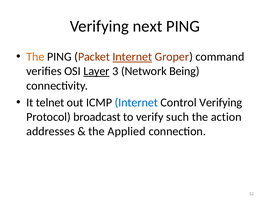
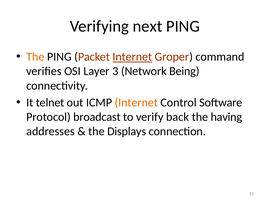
Layer underline: present -> none (97, 71)
Internet colour: blue -> orange (136, 102)
Control Verifying: Verifying -> Software (221, 102)
such: such -> back (178, 117)
action: action -> having (226, 117)
Applied: Applied -> Displays (127, 131)
